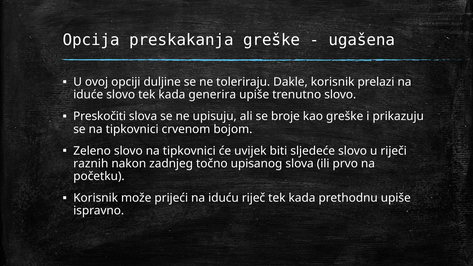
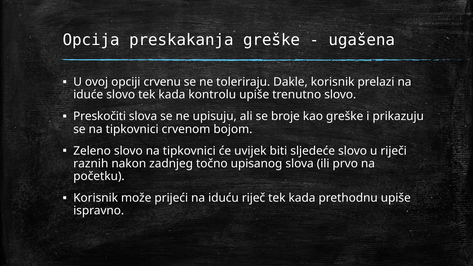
duljine: duljine -> crvenu (162, 82)
generira: generira -> kontrolu (212, 95)
